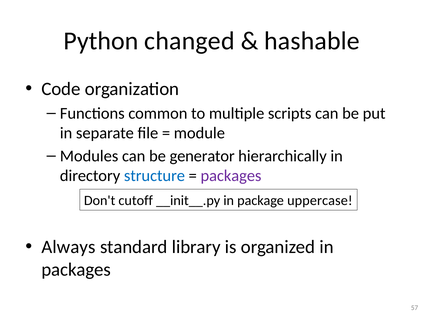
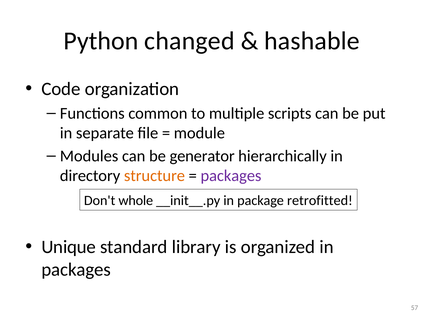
structure colour: blue -> orange (154, 176)
cutoff: cutoff -> whole (136, 201)
uppercase: uppercase -> retrofitted (320, 201)
Always: Always -> Unique (69, 247)
